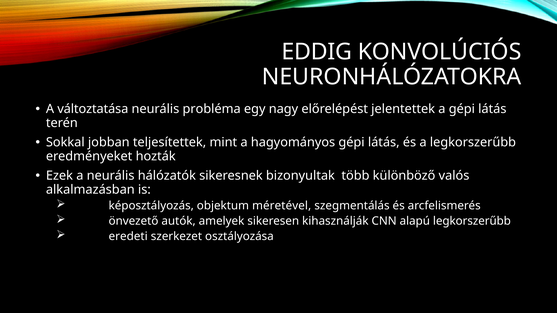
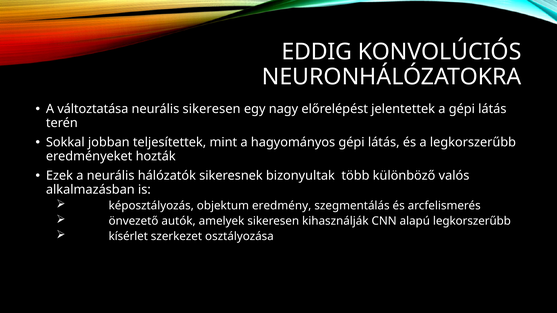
neurális probléma: probléma -> sikeresen (212, 109)
méretével: méretével -> eredmény (282, 206)
eredeti: eredeti -> kísérlet (128, 237)
